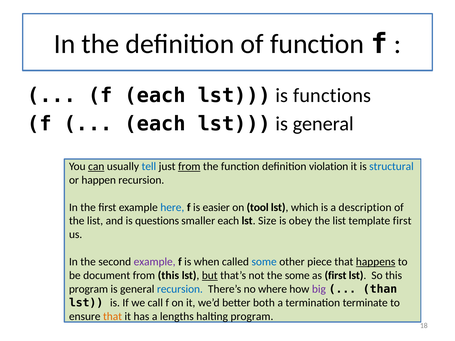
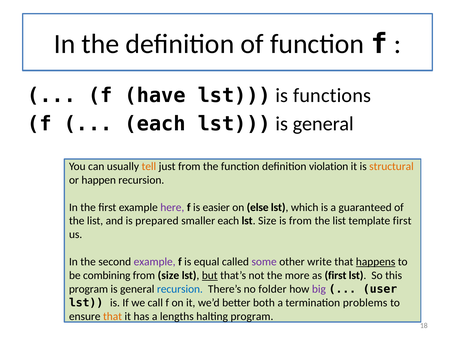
f each: each -> have (155, 95)
can underline: present -> none (96, 166)
tell colour: blue -> orange (149, 166)
from underline: present -> none (189, 166)
structural colour: blue -> orange (391, 166)
here colour: blue -> purple (172, 207)
tool: tool -> else (258, 207)
description: description -> guaranteed (365, 207)
questions: questions -> prepared (157, 221)
is obey: obey -> from (300, 221)
when: when -> equal (207, 262)
some colour: blue -> purple (264, 262)
piece: piece -> write (319, 262)
document: document -> combining (107, 276)
from this: this -> size (168, 276)
the some: some -> more (297, 276)
where: where -> folder (272, 289)
than: than -> user (380, 289)
terminate: terminate -> problems (365, 303)
